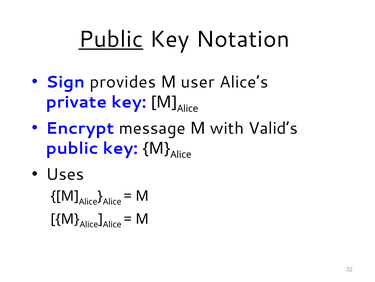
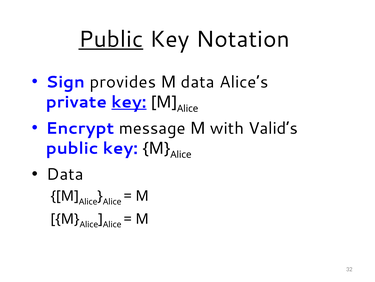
M user: user -> data (198, 82)
key underline: none -> present (129, 102)
Uses: Uses -> Data (65, 174)
